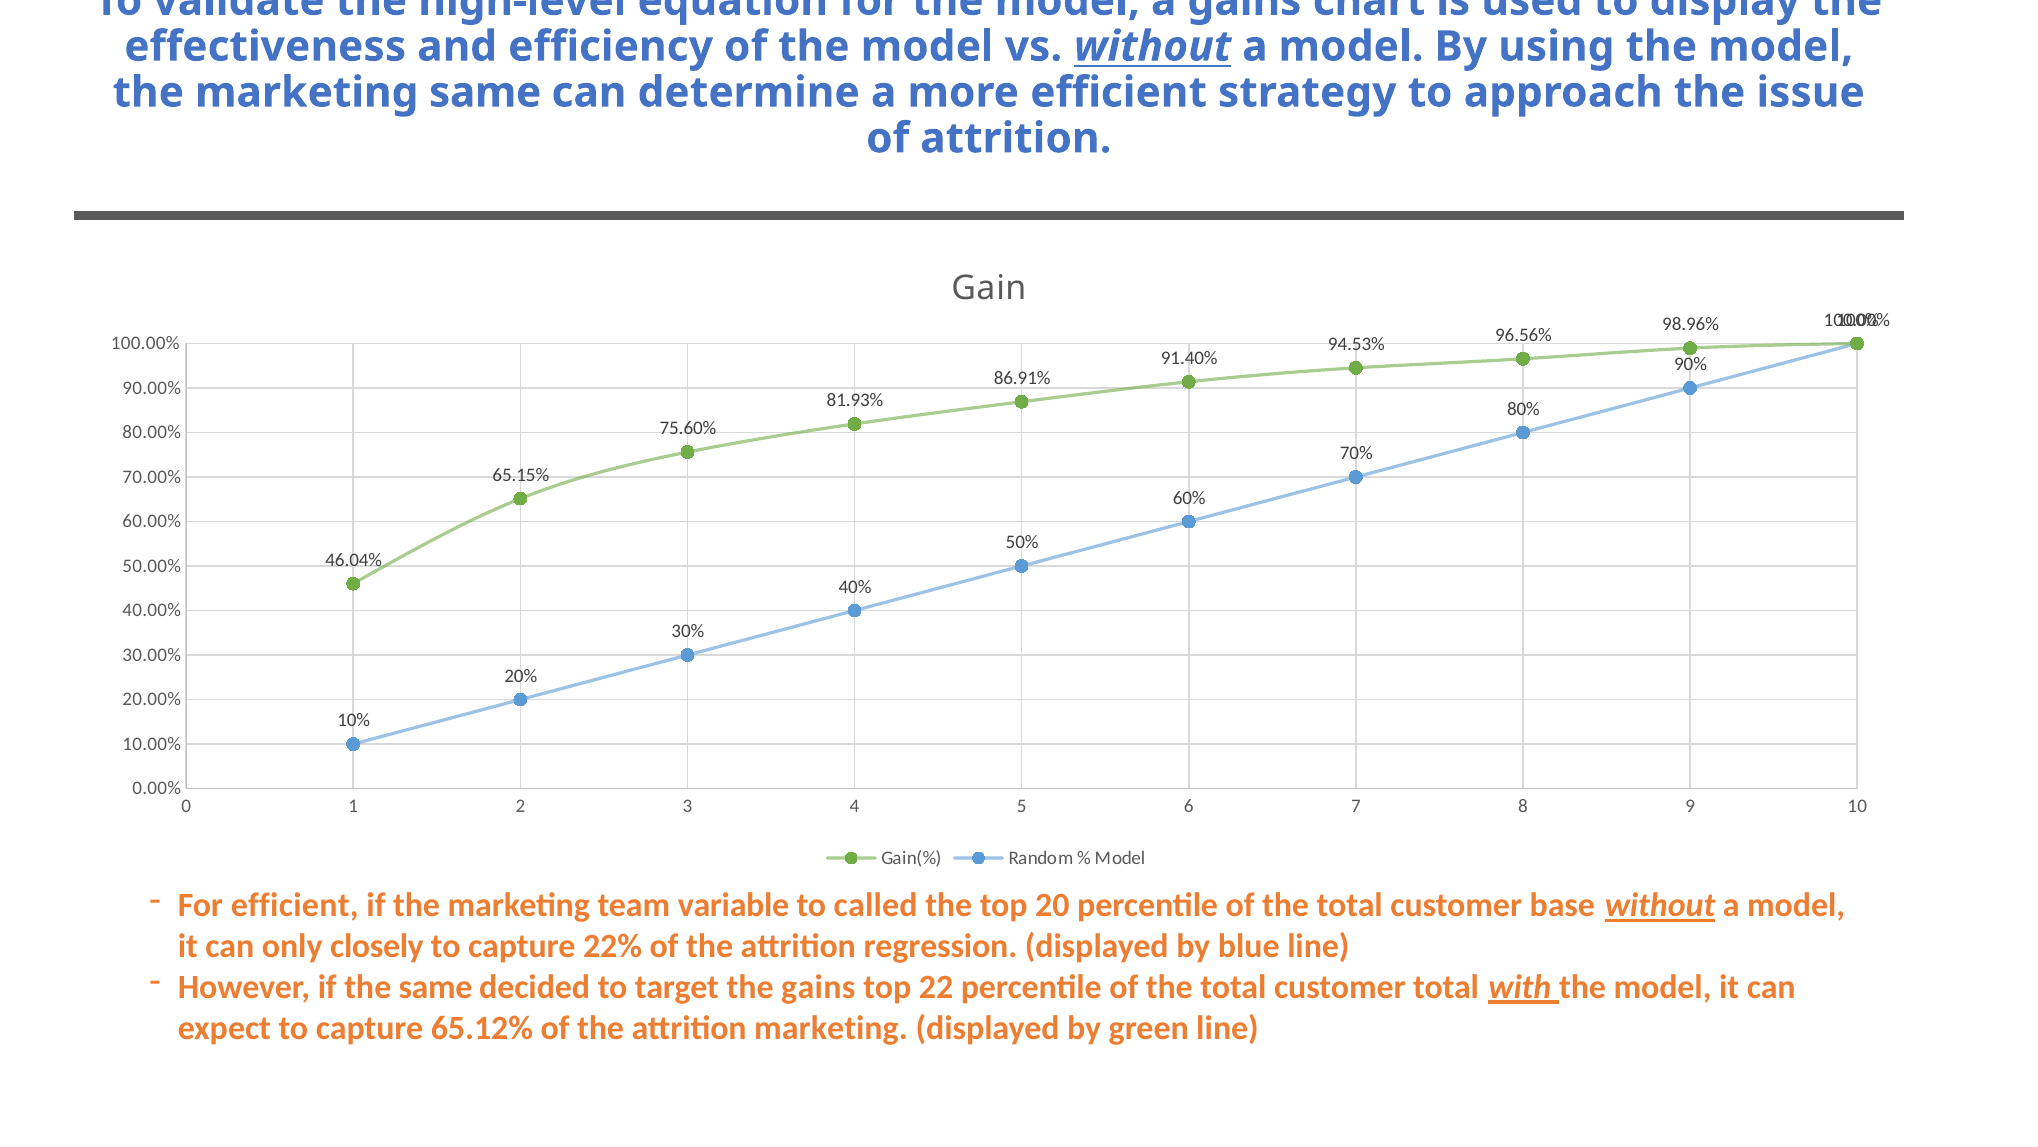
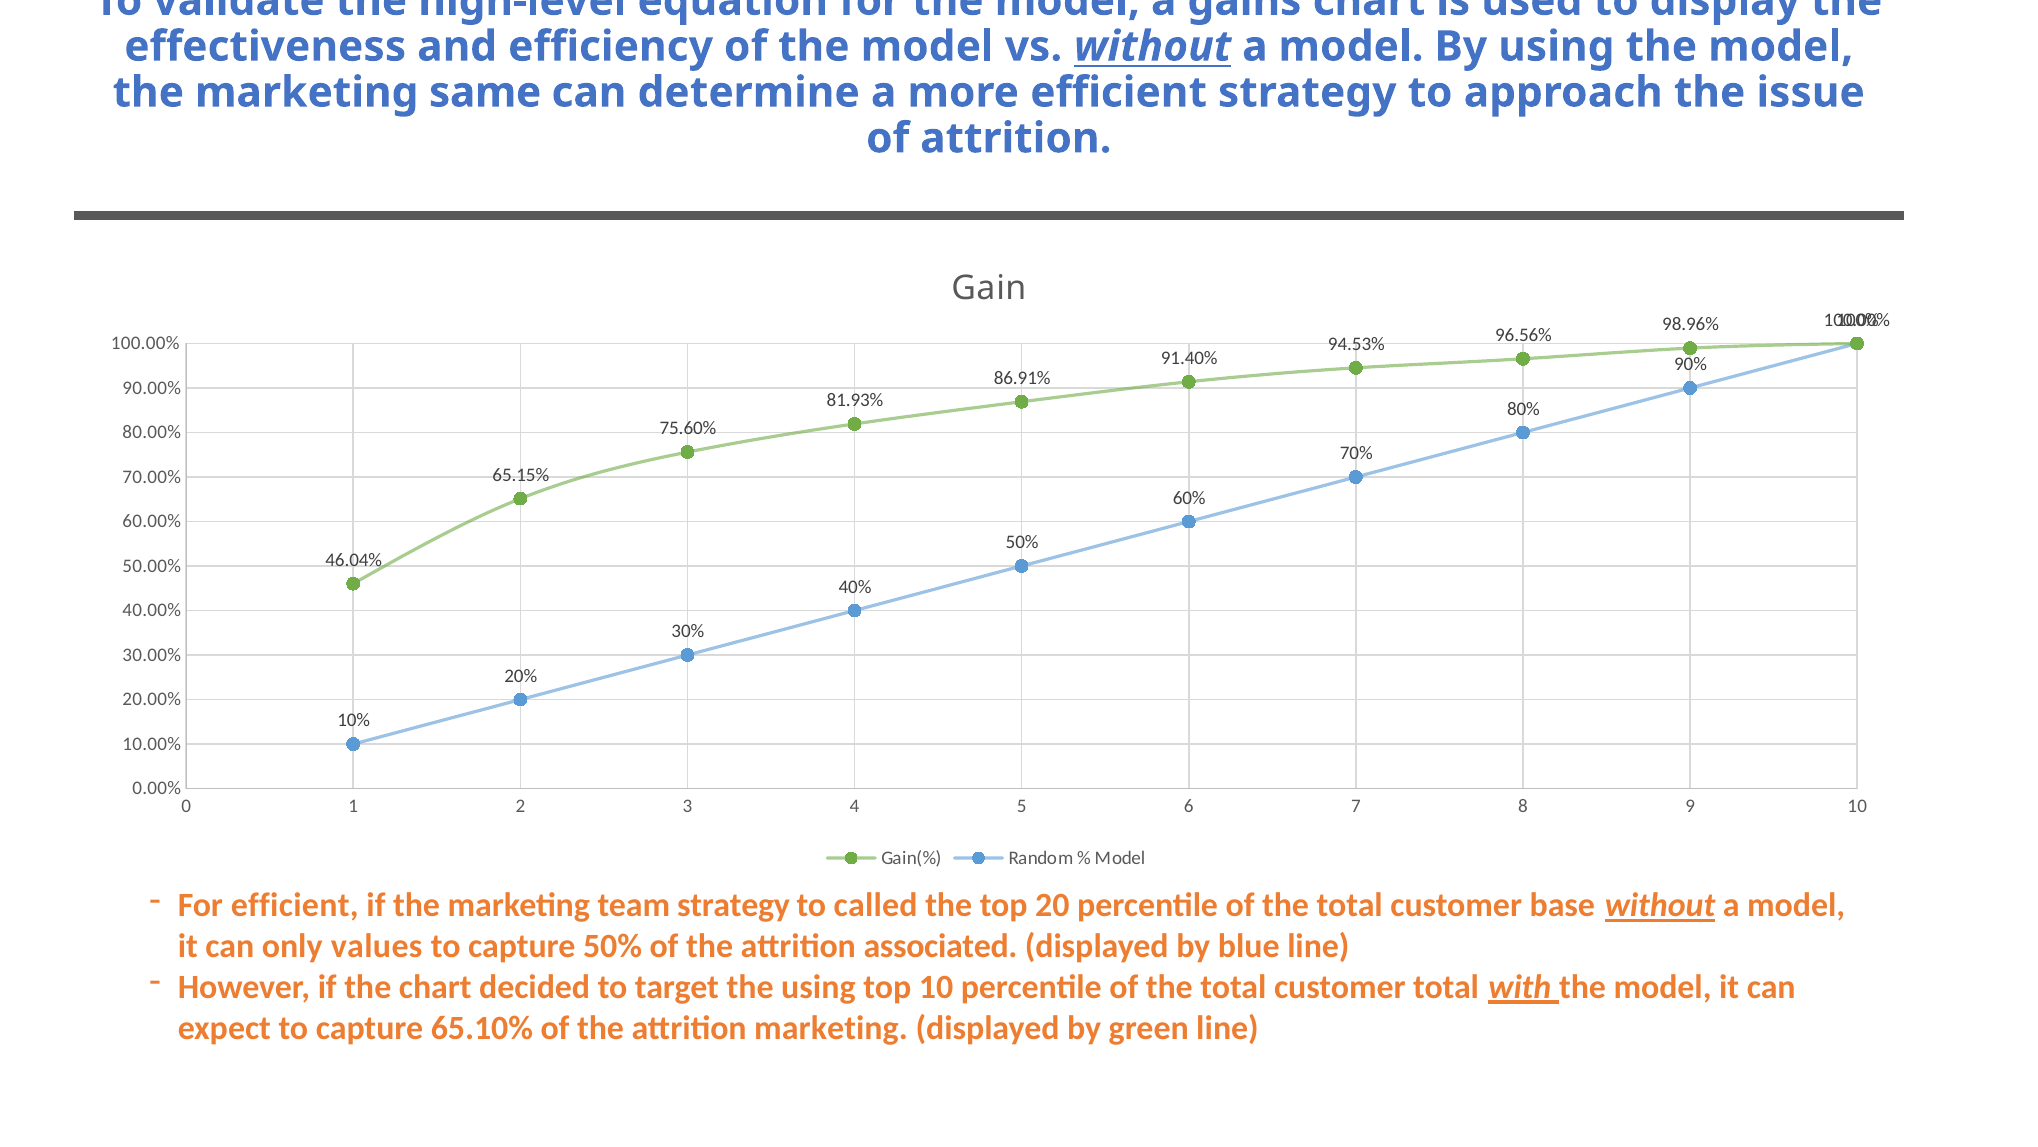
team variable: variable -> strategy (734, 905)
closely: closely -> values (377, 946)
capture 22%: 22% -> 50% (613, 946)
regression: regression -> associated (941, 946)
the same: same -> chart (435, 987)
the gains: gains -> using (818, 987)
top 22: 22 -> 10 (936, 987)
65.12%: 65.12% -> 65.10% (482, 1027)
